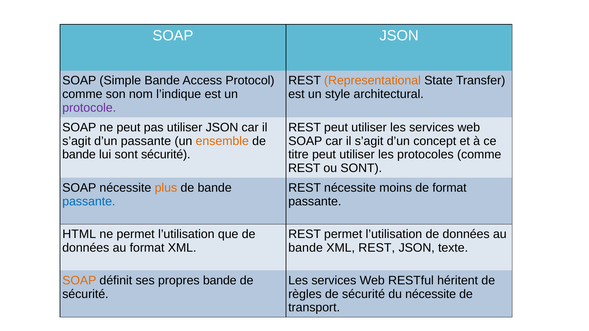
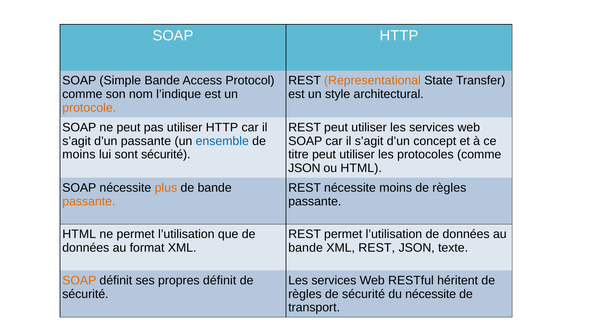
SOAP JSON: JSON -> HTTP (399, 36)
protocole colour: purple -> orange (89, 108)
utiliser JSON: JSON -> HTTP (222, 127)
ensemble colour: orange -> blue (222, 141)
bande: bande -> moins (79, 155)
REST: REST -> JSON (304, 168)
ou SONT: SONT -> HTML (361, 168)
moins de format: format -> règles (449, 188)
passante colour: blue -> orange (89, 202)
propres bande: bande -> définit (220, 281)
